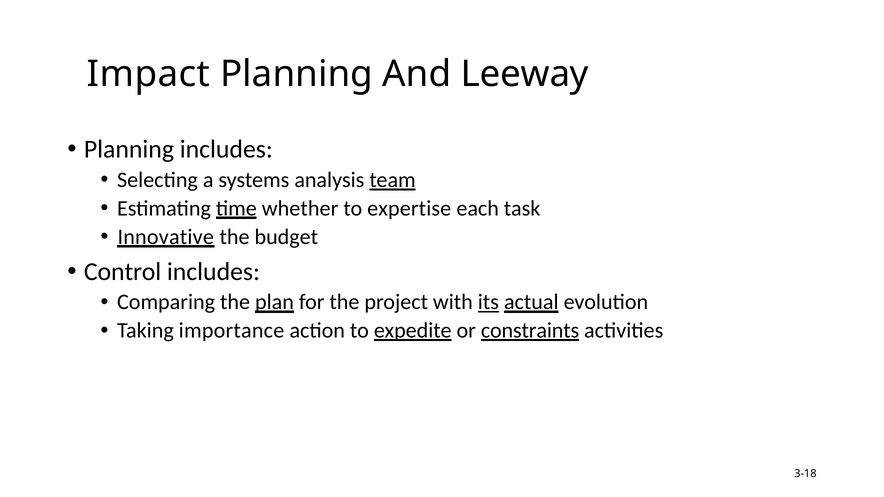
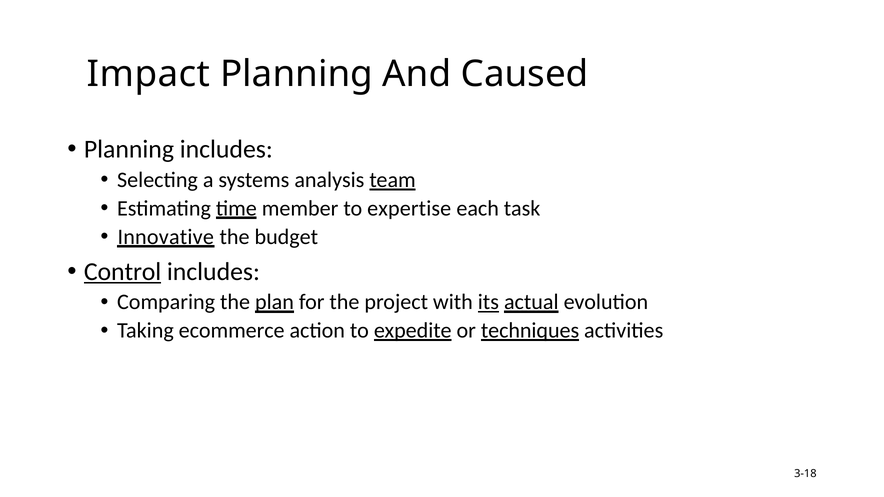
Leeway: Leeway -> Caused (525, 74)
whether: whether -> member (300, 208)
Control underline: none -> present (123, 272)
importance: importance -> ecommerce (232, 331)
constraints: constraints -> techniques (530, 331)
